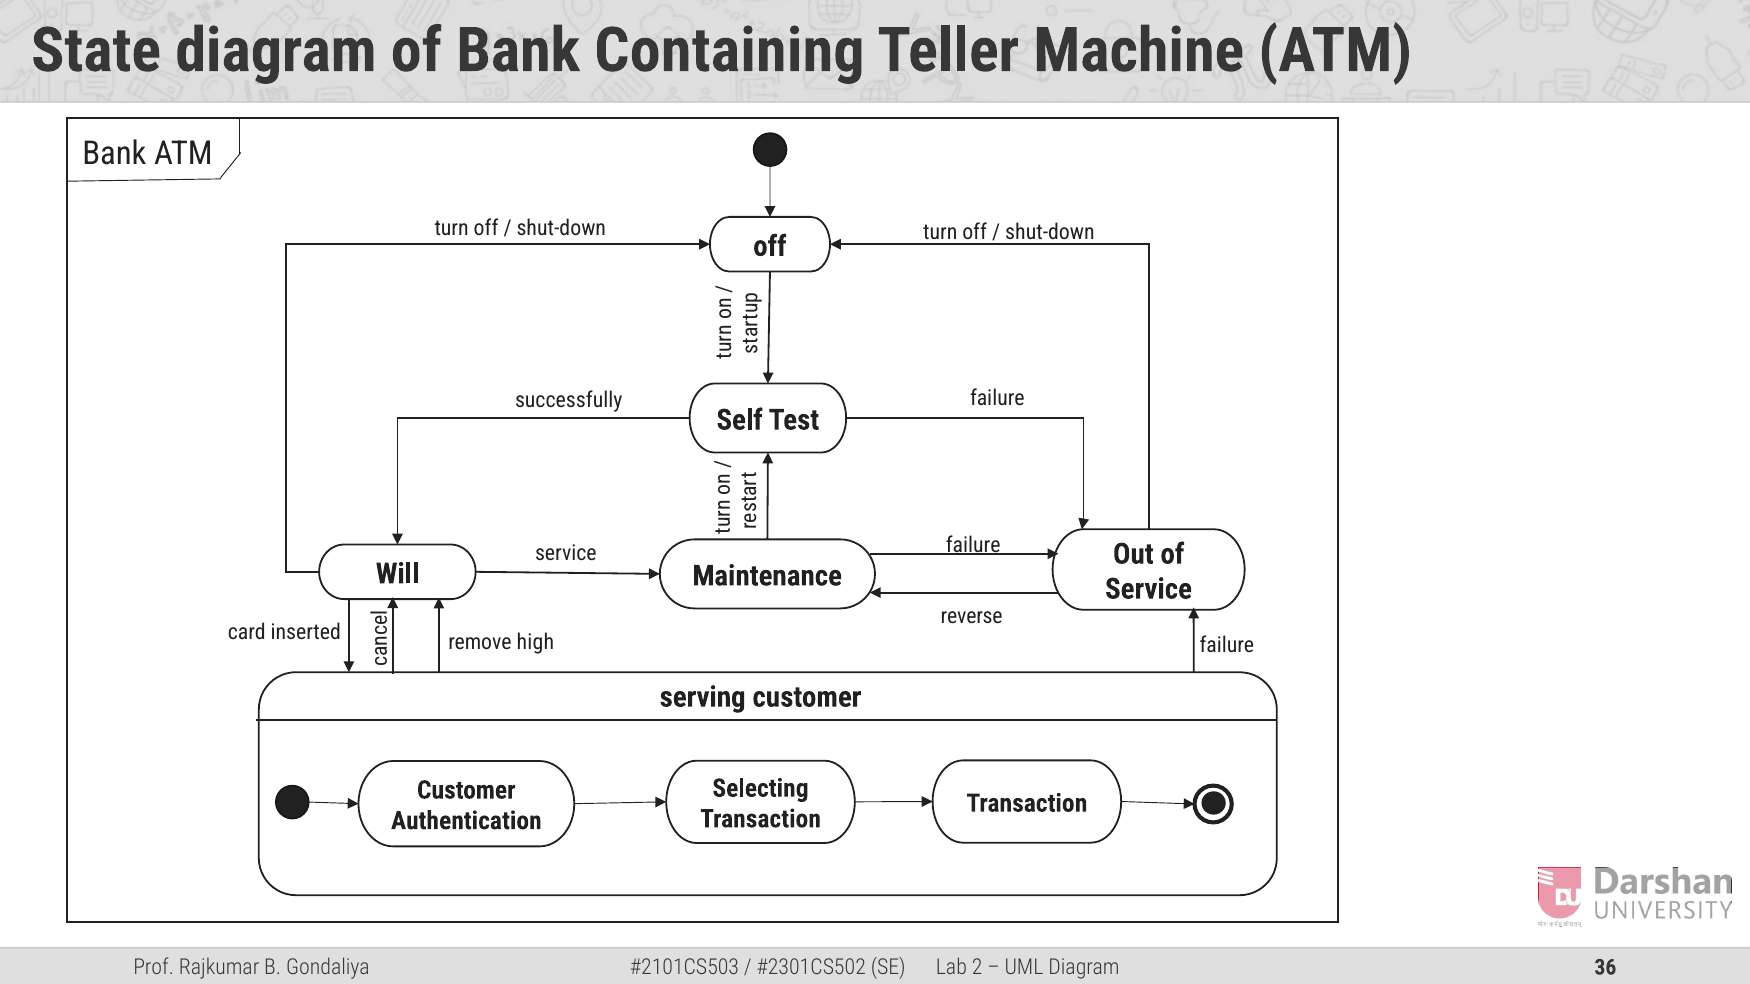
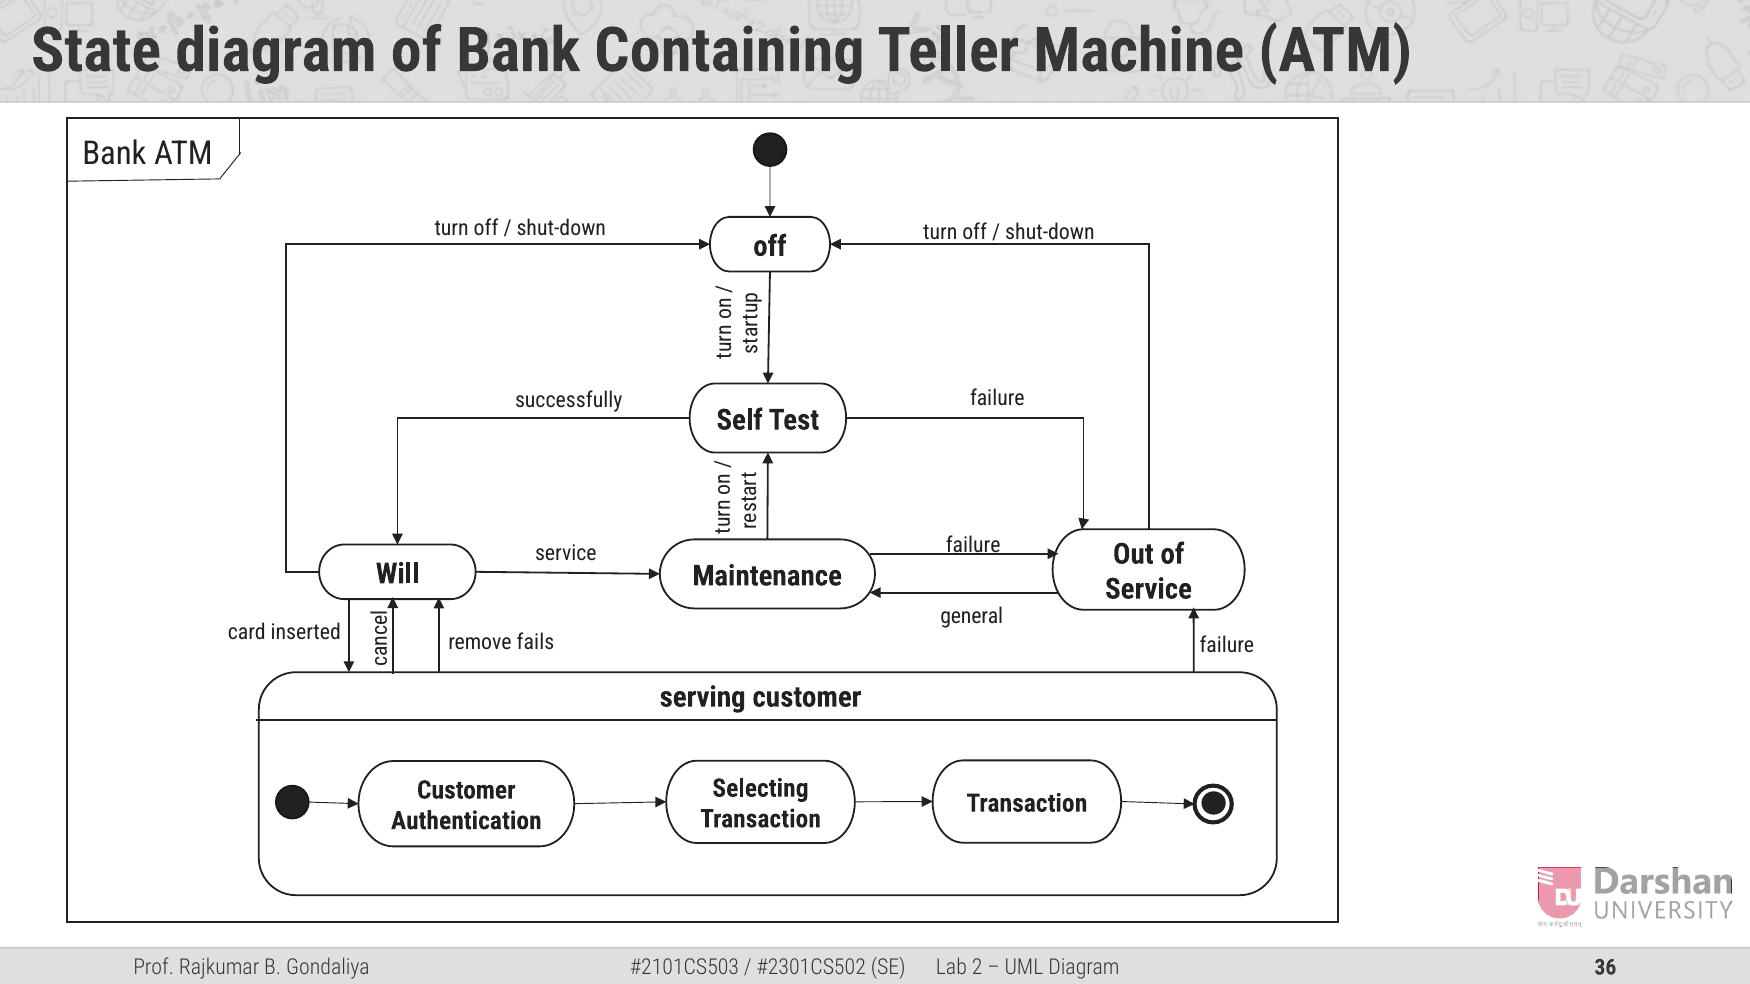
reverse: reverse -> general (972, 617)
high: high -> fails (535, 642)
